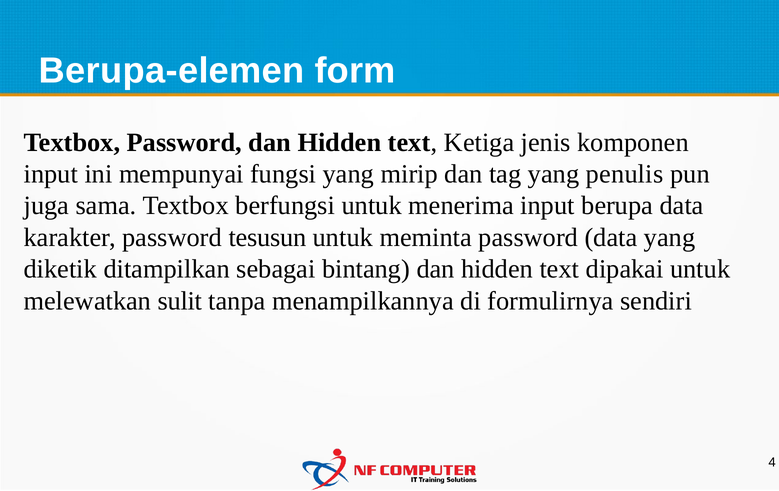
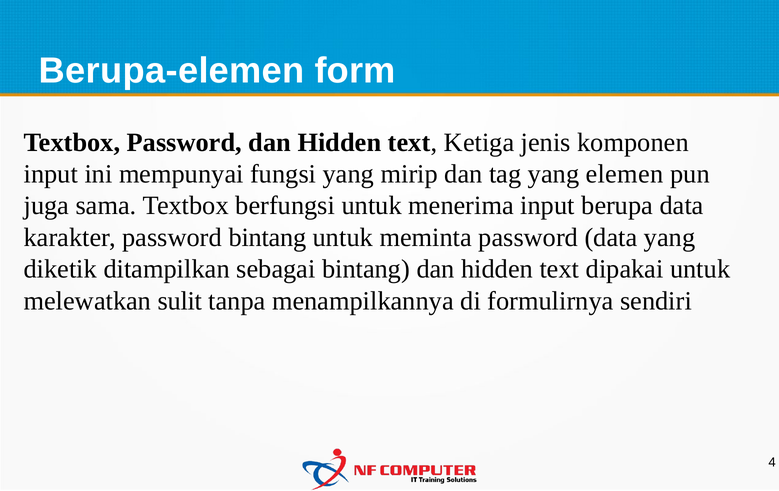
penulis: penulis -> elemen (625, 174)
password tesusun: tesusun -> bintang (267, 237)
